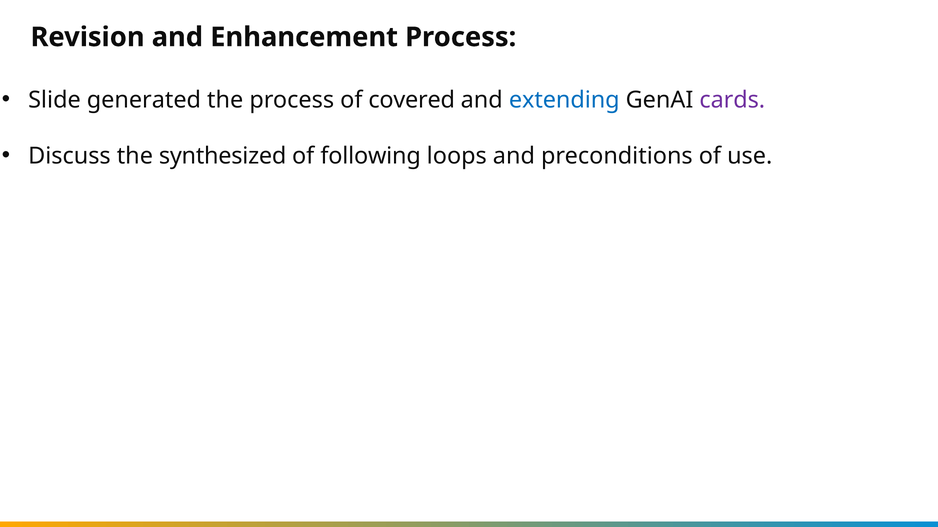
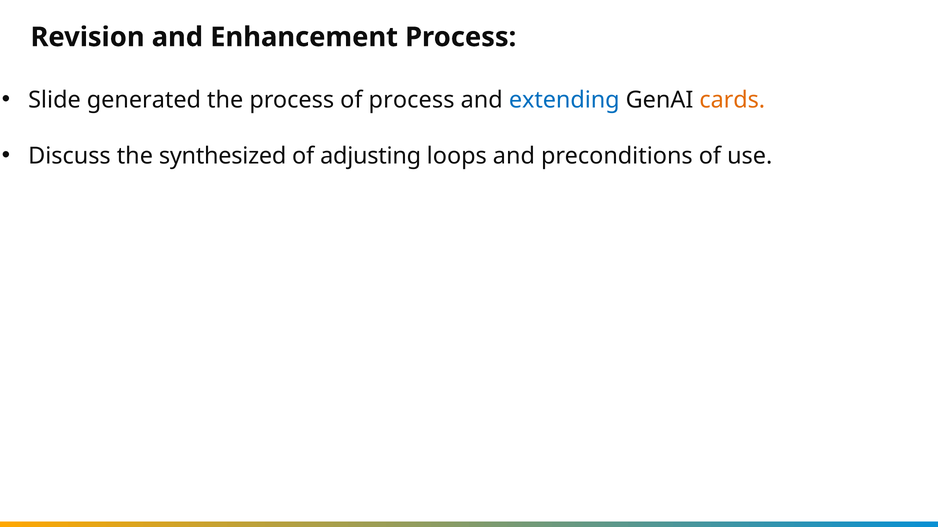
of covered: covered -> process (412, 100)
cards colour: purple -> orange (732, 100)
following: following -> adjusting (371, 156)
